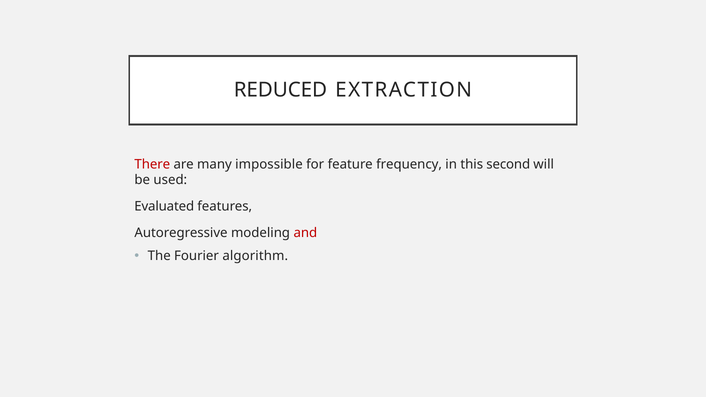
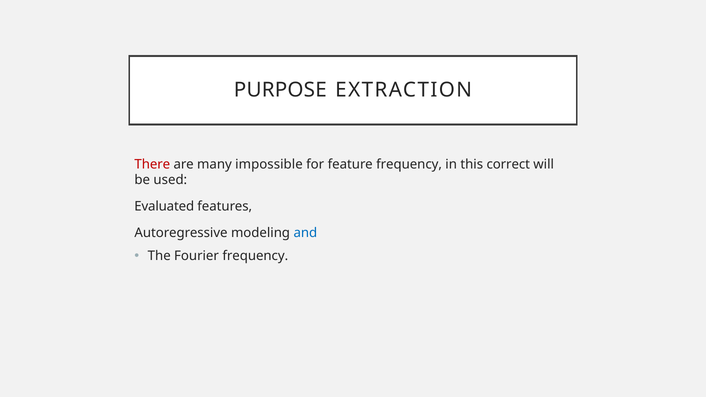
REDUCED: REDUCED -> PURPOSE (280, 90)
second: second -> correct (508, 164)
and colour: red -> blue (305, 233)
Fourier algorithm: algorithm -> frequency (255, 256)
